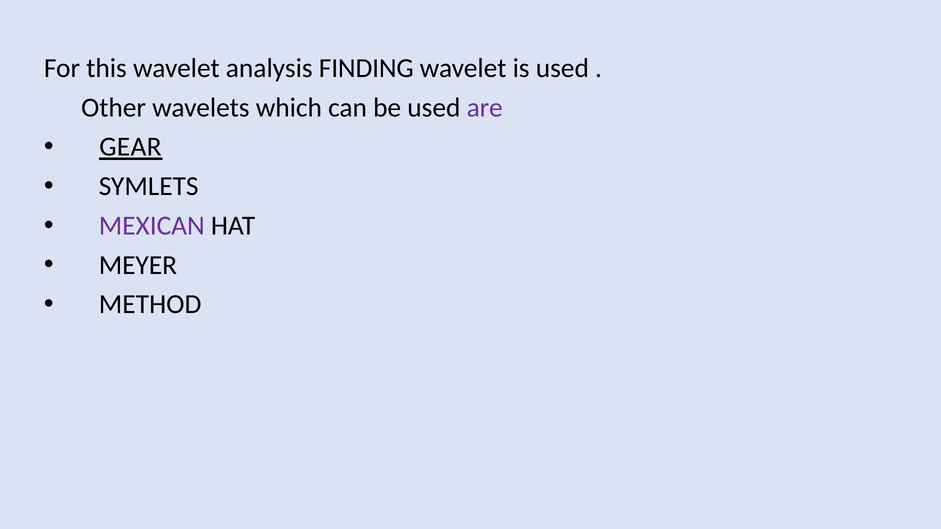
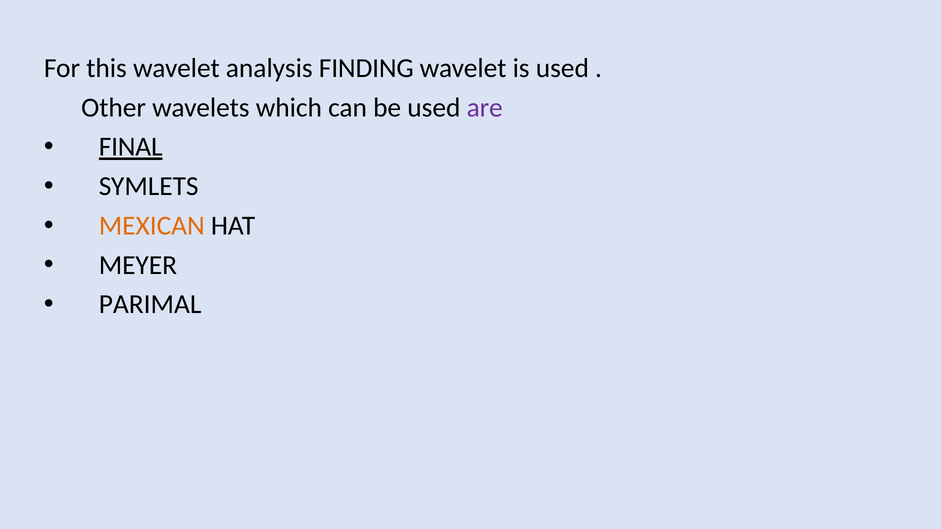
GEAR: GEAR -> FINAL (131, 147)
MEXICAN colour: purple -> orange (152, 226)
METHOD: METHOD -> PARIMAL (150, 305)
